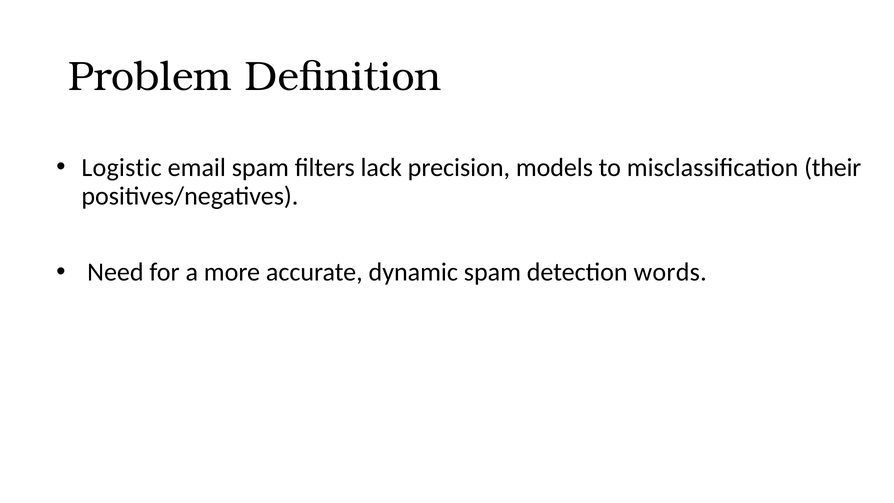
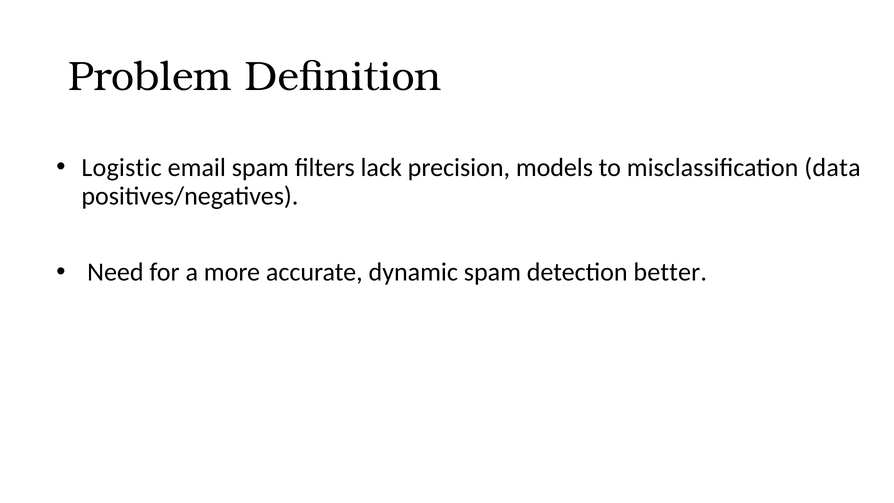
their: their -> data (832, 168)
words: words -> better (670, 272)
